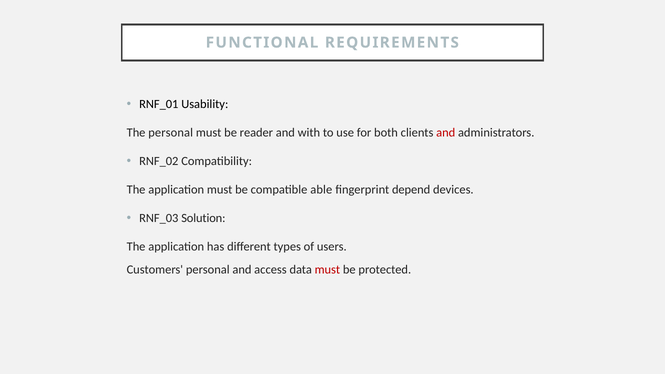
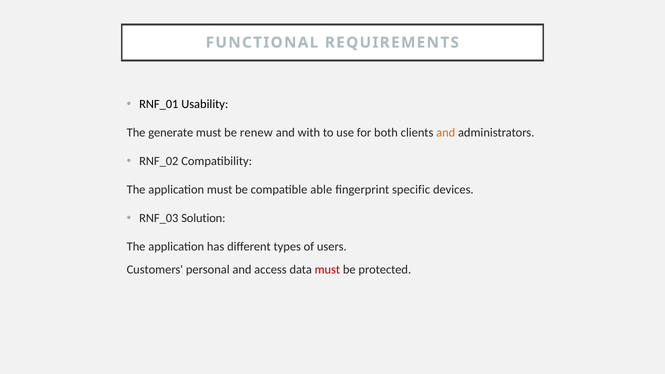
The personal: personal -> generate (171, 133)
reader: reader -> renew (256, 133)
and colour: red -> orange (446, 133)
depend: depend -> specific (411, 190)
